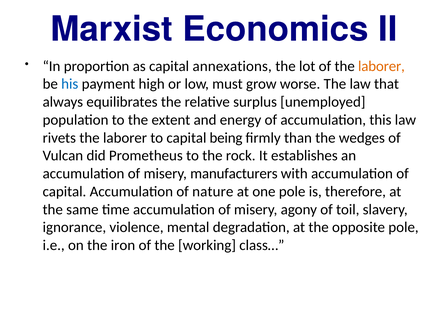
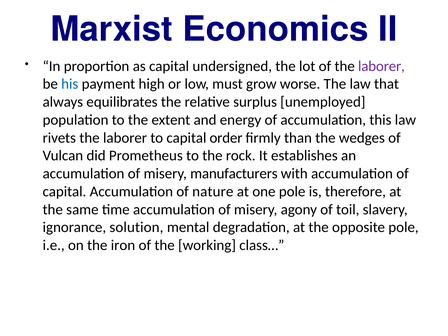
annexations: annexations -> undersigned (232, 66)
laborer colour: orange -> purple (381, 66)
being: being -> order (226, 138)
violence: violence -> solution (136, 227)
